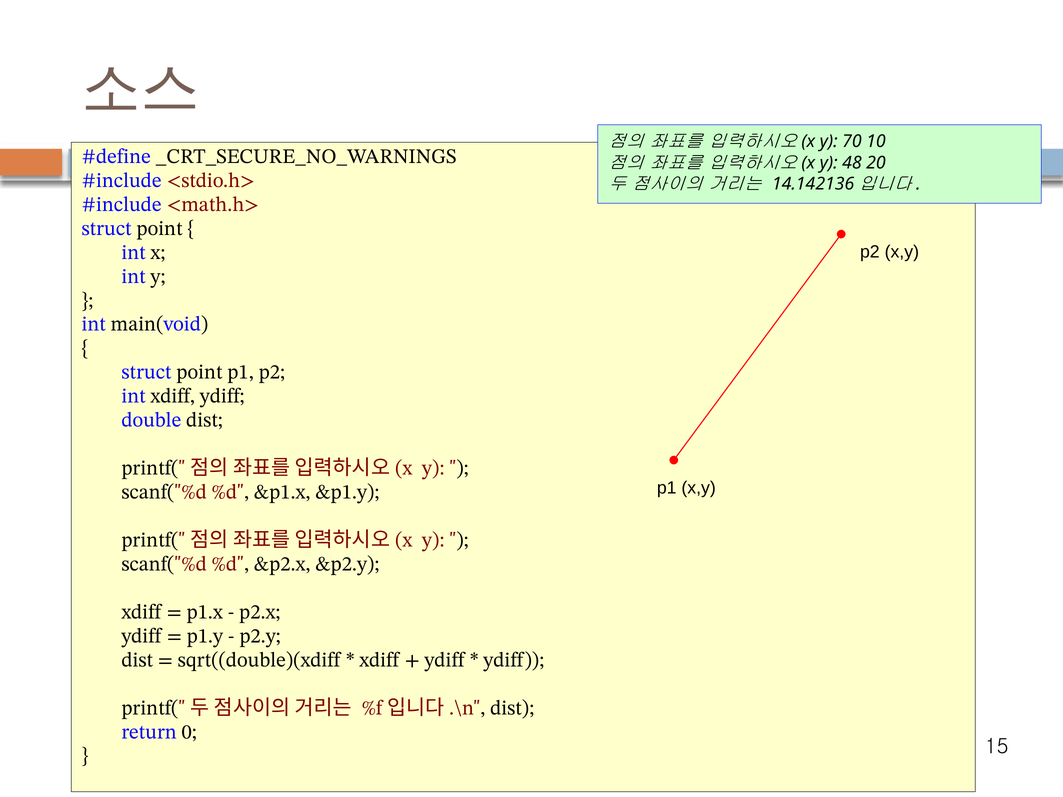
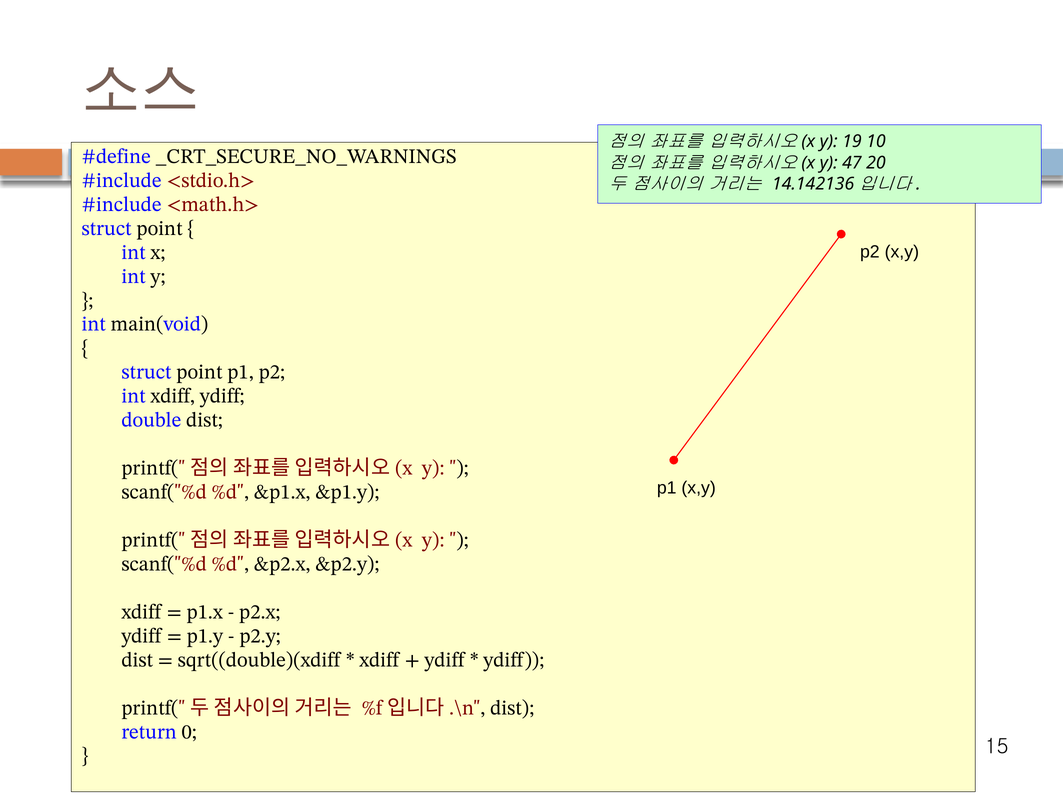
70: 70 -> 19 (852, 142)
48: 48 -> 47 (852, 163)
